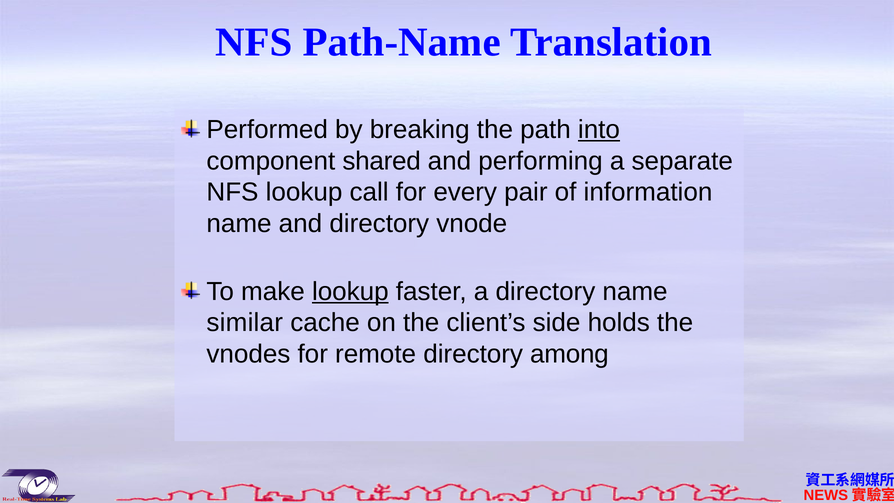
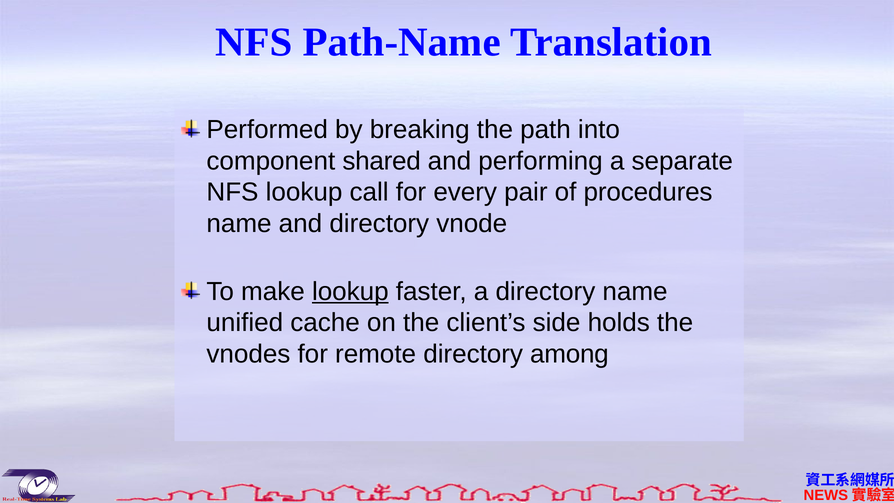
into underline: present -> none (599, 130)
information: information -> procedures (648, 192)
similar: similar -> unified (245, 323)
